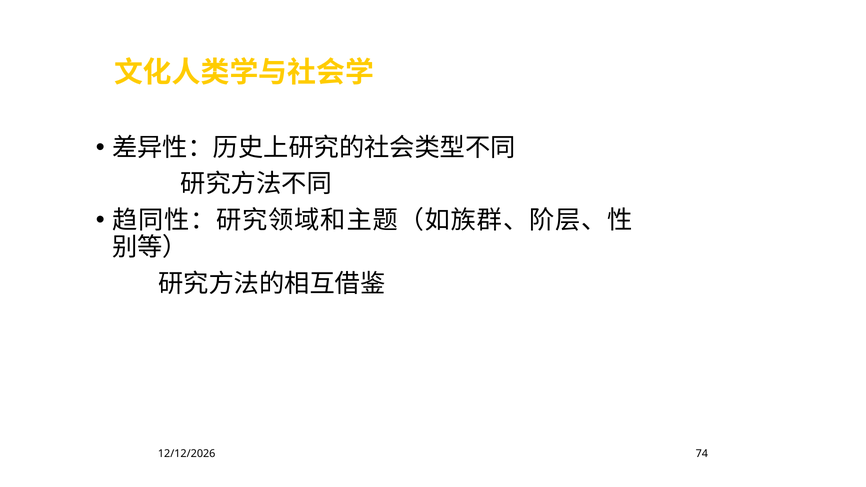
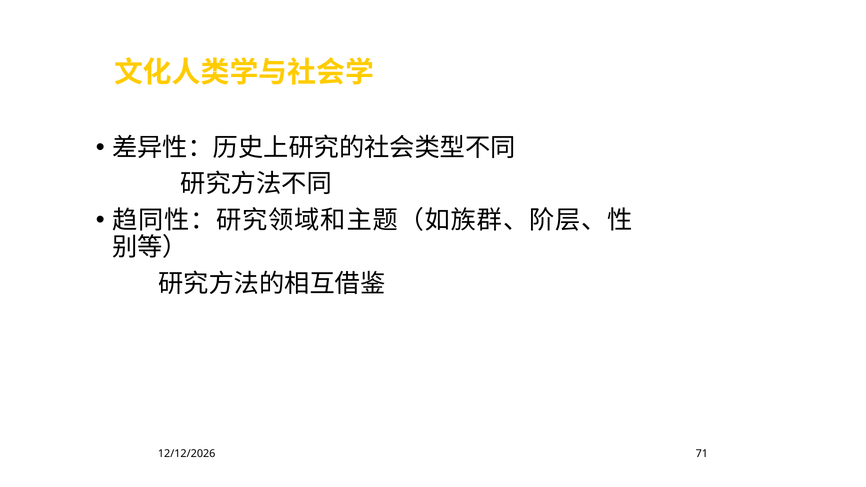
74: 74 -> 71 (702, 454)
